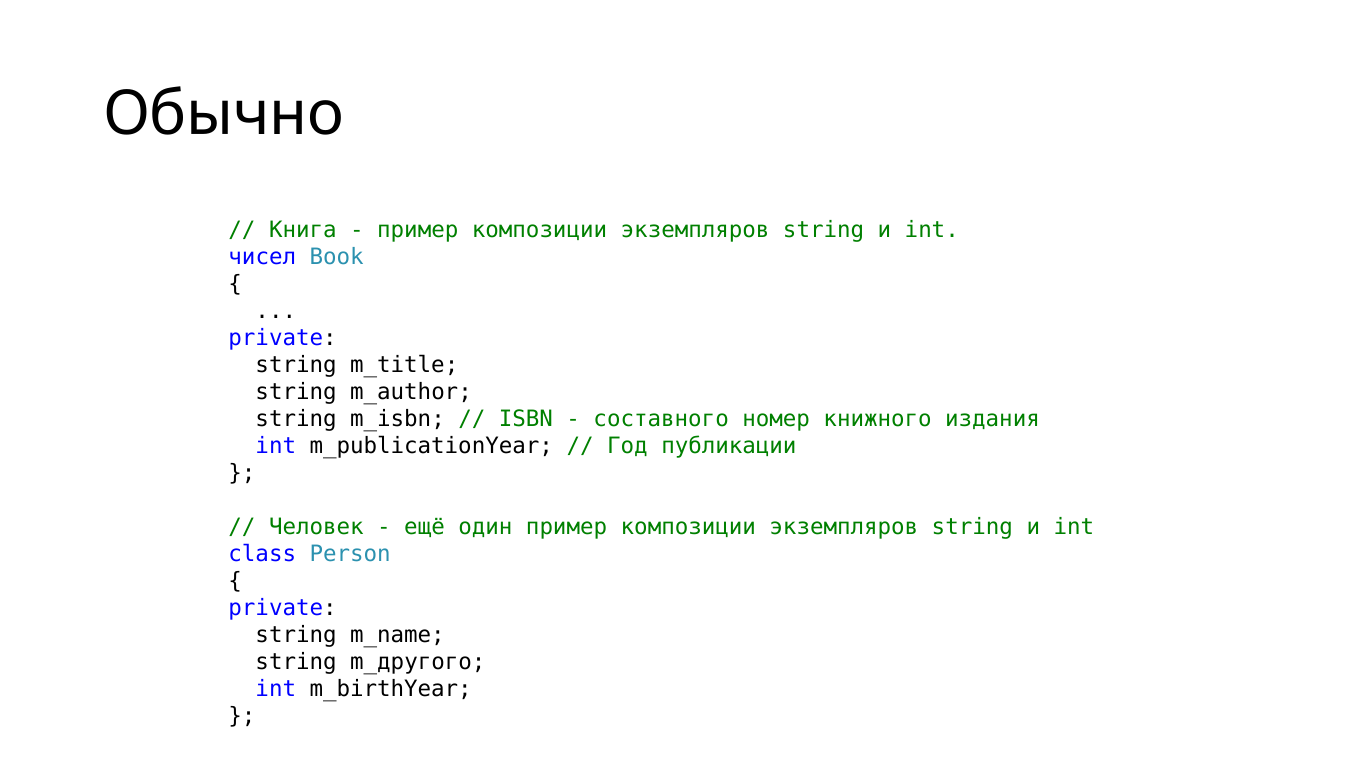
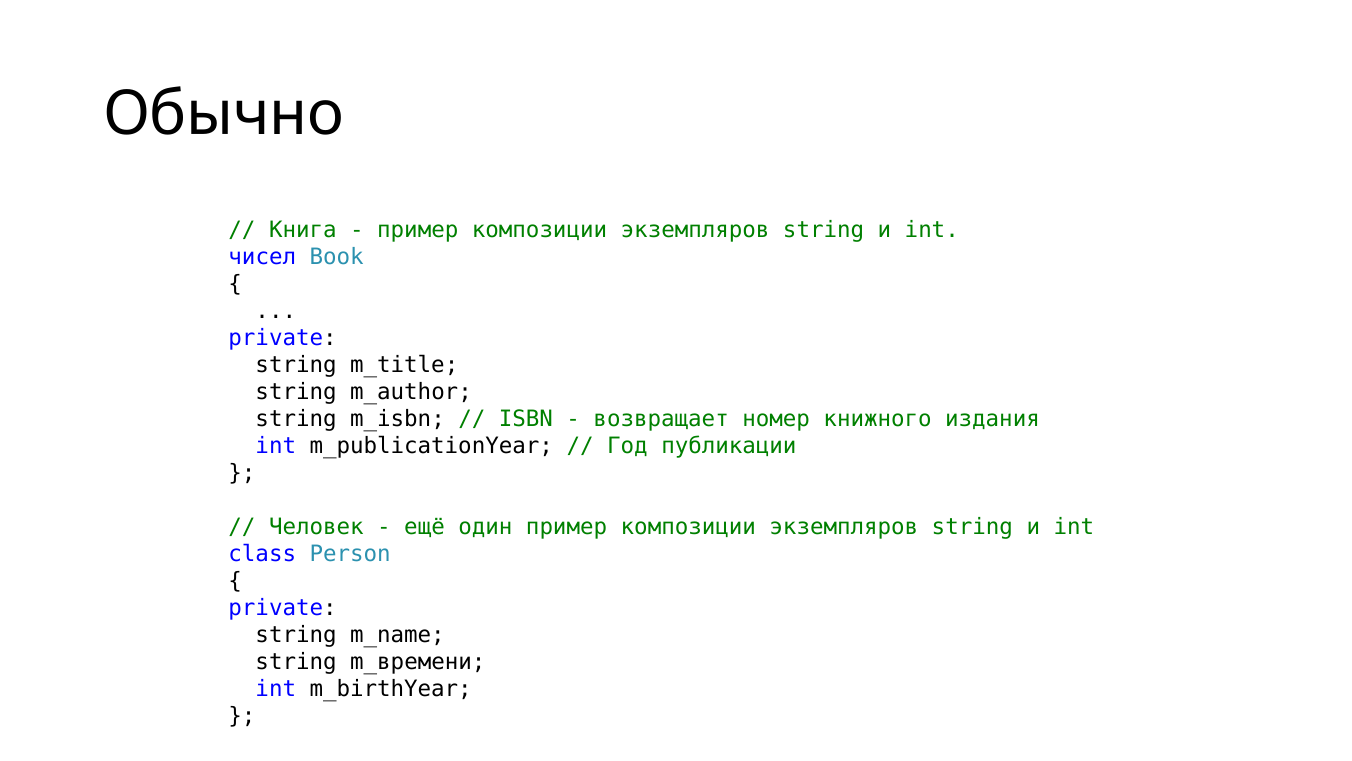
составного: составного -> возвращает (661, 419)
m_другого: m_другого -> m_времени (418, 662)
